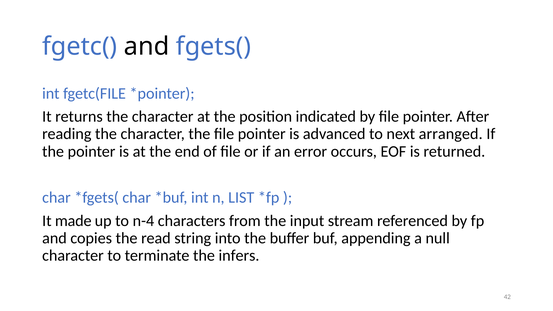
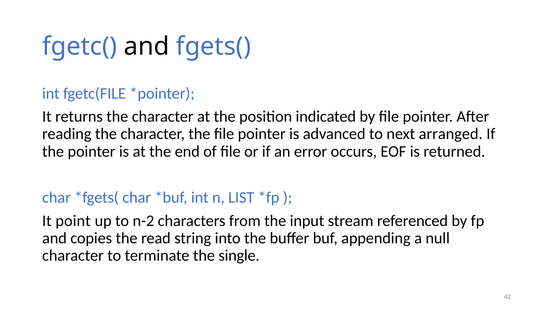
made: made -> point (73, 221)
n-4: n-4 -> n-2 (143, 221)
infers: infers -> single (239, 256)
